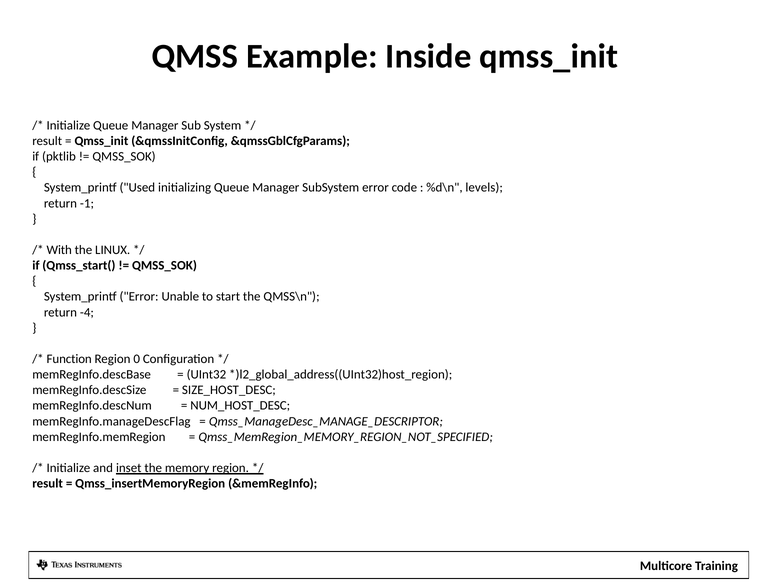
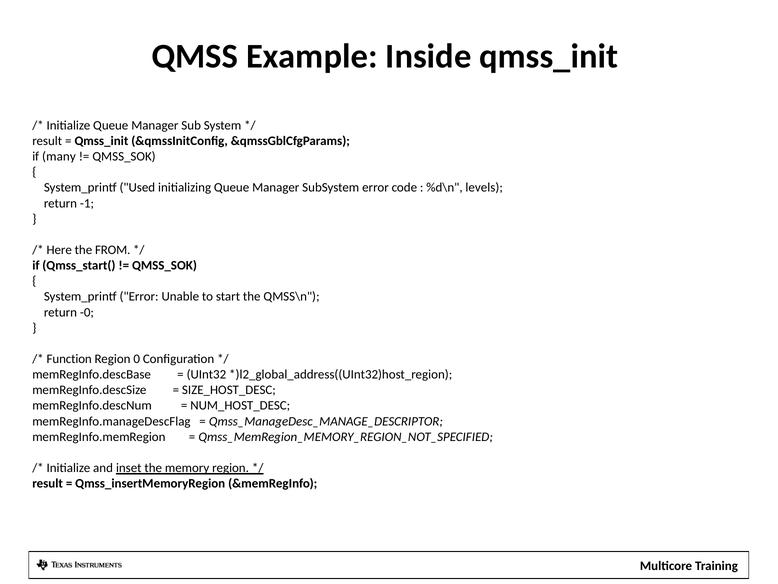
pktlib: pktlib -> many (59, 156)
With: With -> Here (59, 250)
LINUX: LINUX -> FROM (113, 250)
-4: -4 -> -0 (87, 312)
